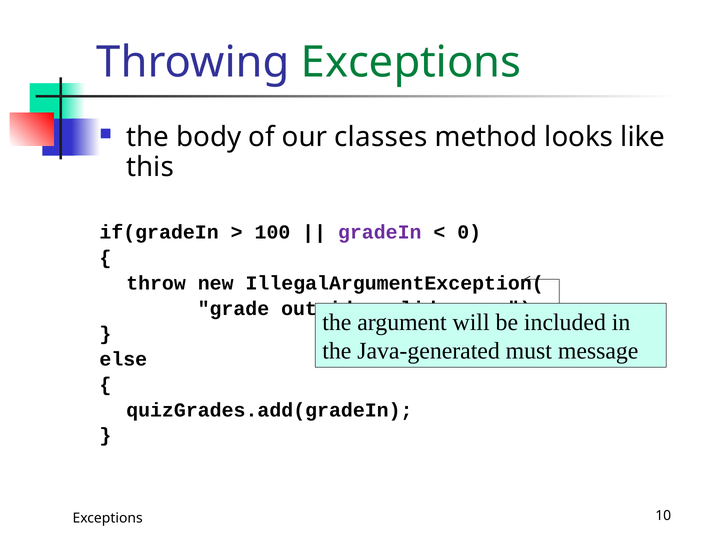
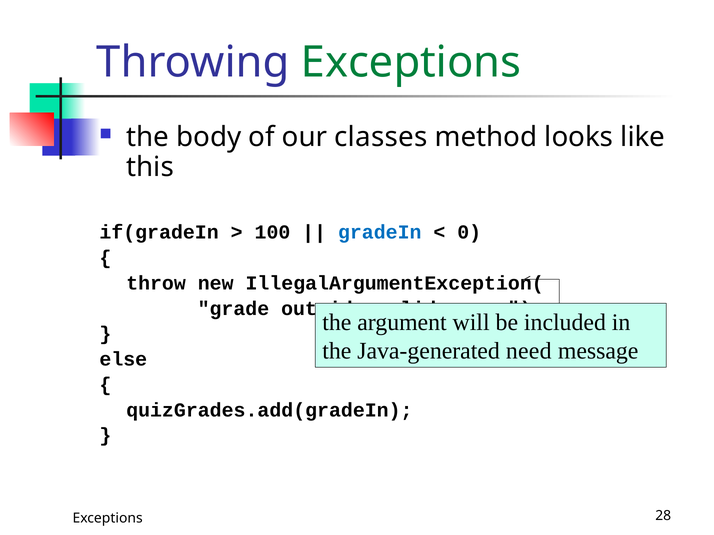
gradeIn colour: purple -> blue (380, 233)
must: must -> need (529, 351)
10: 10 -> 28 (663, 516)
